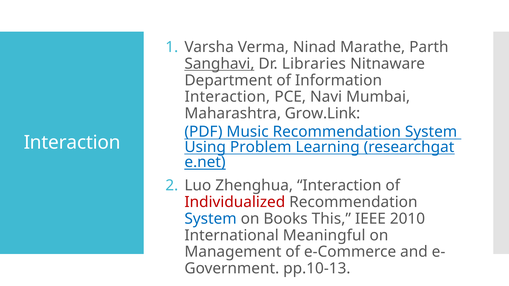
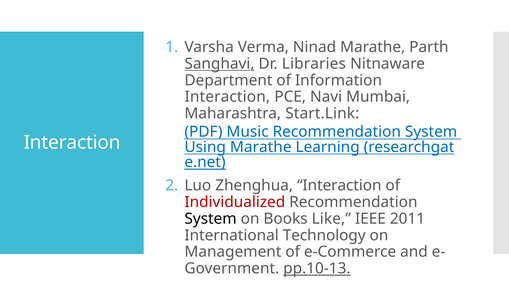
Grow.Link: Grow.Link -> Start.Link (322, 114)
Using Problem: Problem -> Marathe (261, 147)
System colour: blue -> black (211, 219)
This: This -> Like (331, 219)
2010: 2010 -> 2011 (407, 219)
Meaningful: Meaningful -> Technology (324, 236)
pp.10-13 underline: none -> present (317, 269)
